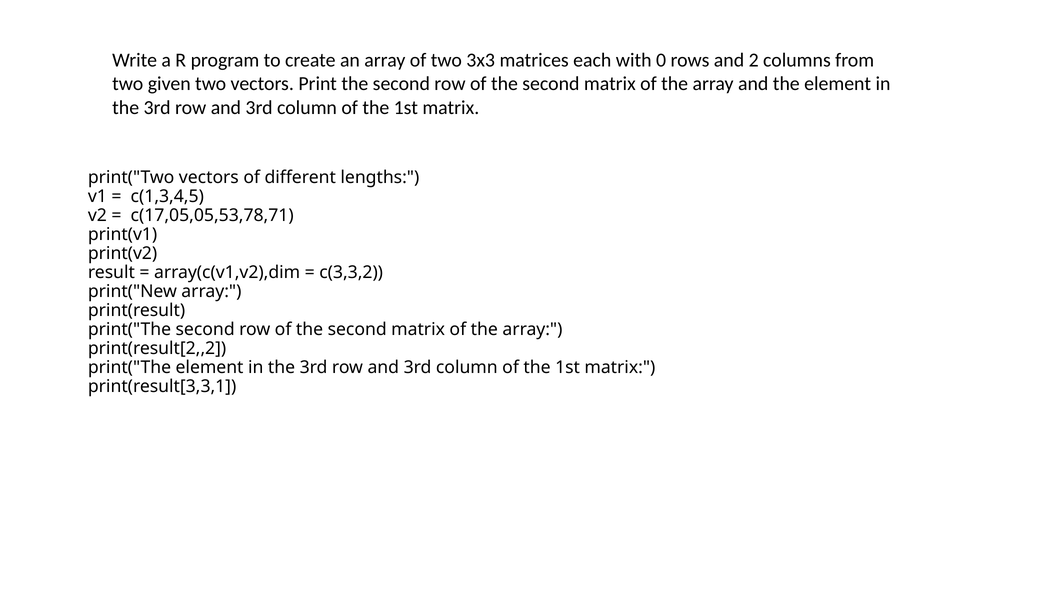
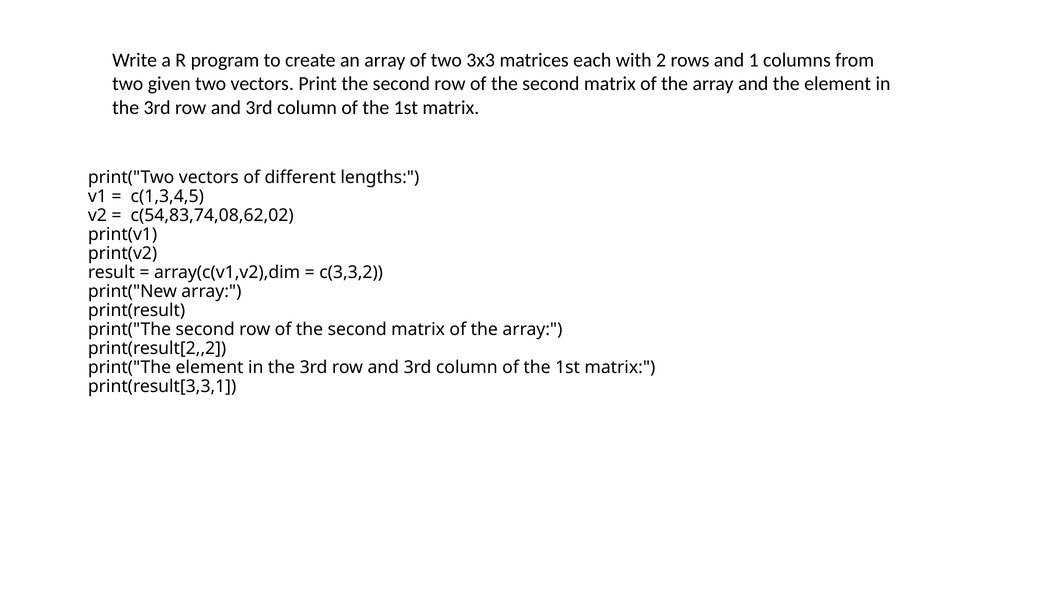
0: 0 -> 2 (661, 60)
2: 2 -> 1 (754, 60)
c(17,05,05,53,78,71: c(17,05,05,53,78,71 -> c(54,83,74,08,62,02 (212, 216)
